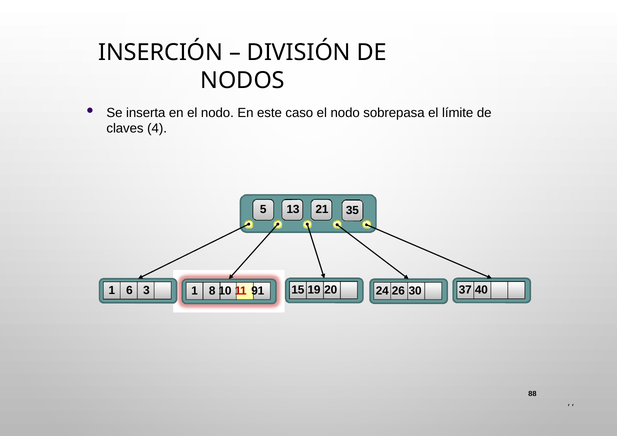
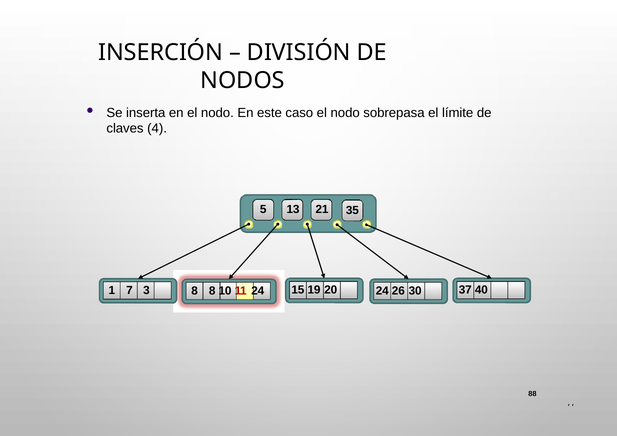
6: 6 -> 7 (129, 290)
3 1: 1 -> 8 (195, 291)
11 91: 91 -> 24 (258, 291)
